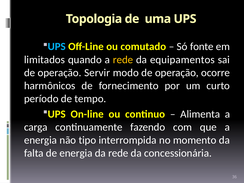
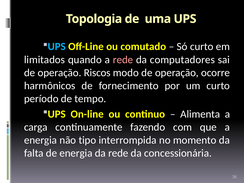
Só fonte: fonte -> curto (202, 47)
rede colour: yellow -> pink (123, 60)
equipamentos: equipamentos -> computadores (182, 60)
Servir: Servir -> Riscos (97, 73)
